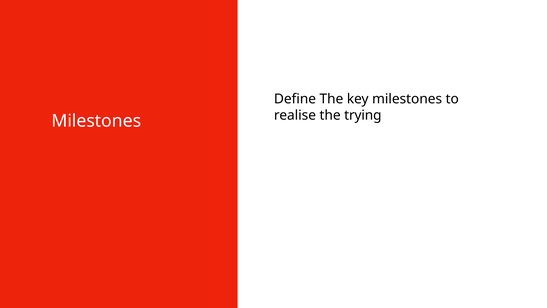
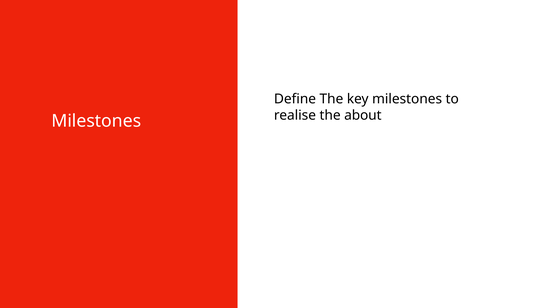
trying: trying -> about (363, 115)
